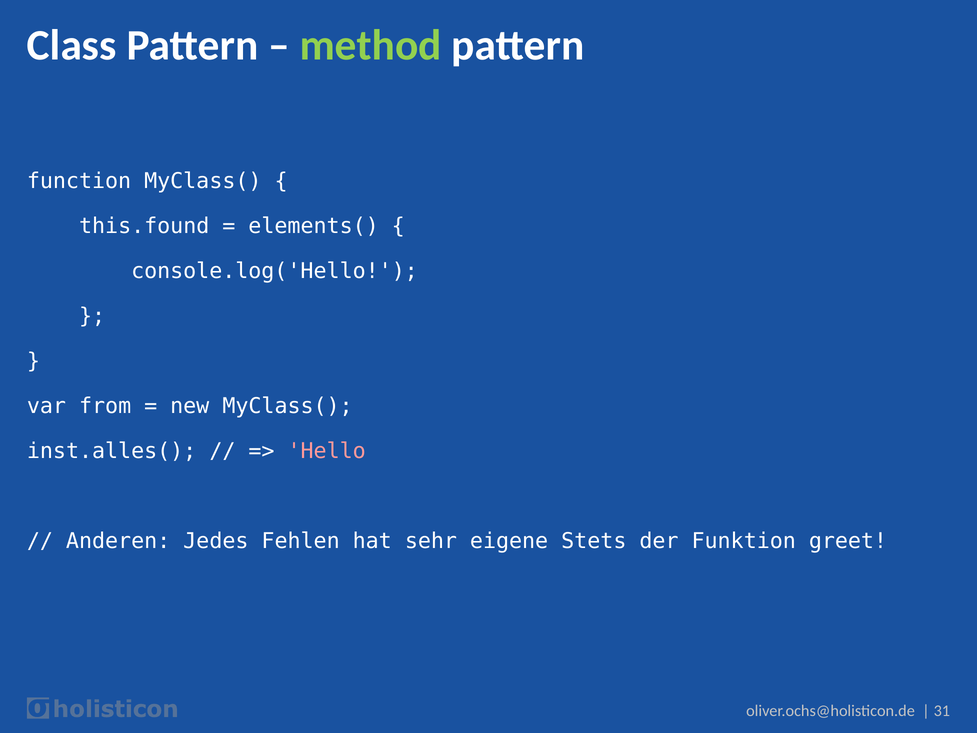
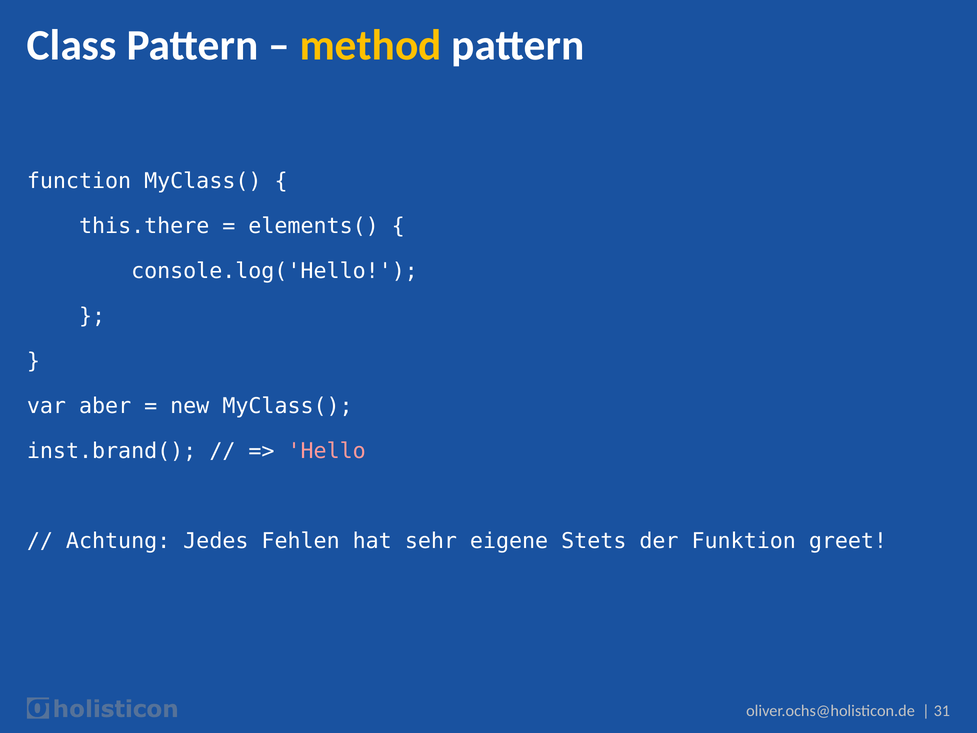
method colour: light green -> yellow (371, 45)
this.found: this.found -> this.there (144, 226)
from: from -> aber (105, 406)
inst.alles(: inst.alles( -> inst.brand( (112, 451)
Anderen: Anderen -> Achtung (118, 541)
